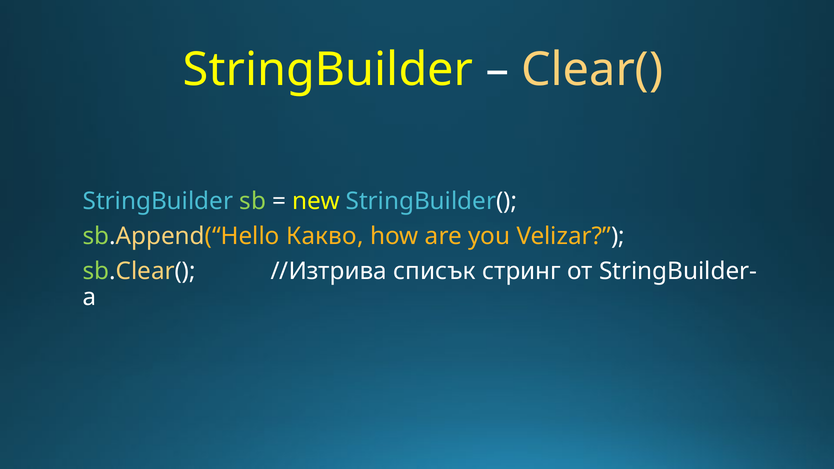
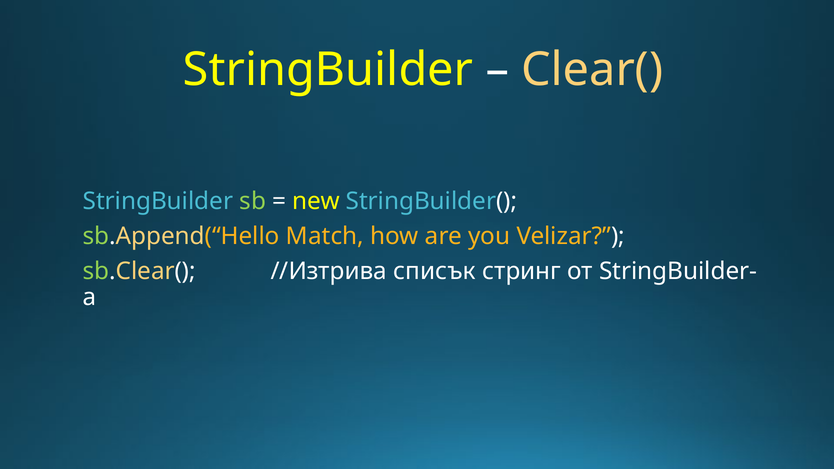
Какво: Какво -> Match (325, 236)
